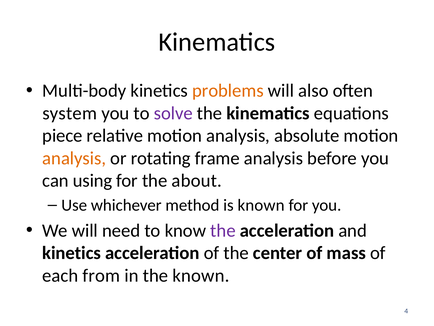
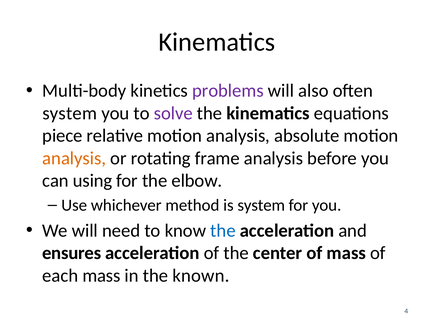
problems colour: orange -> purple (228, 91)
about: about -> elbow (197, 180)
is known: known -> system (261, 205)
the colour: purple -> blue (223, 230)
kinetics: kinetics -> ensures (72, 253)
each from: from -> mass (101, 275)
